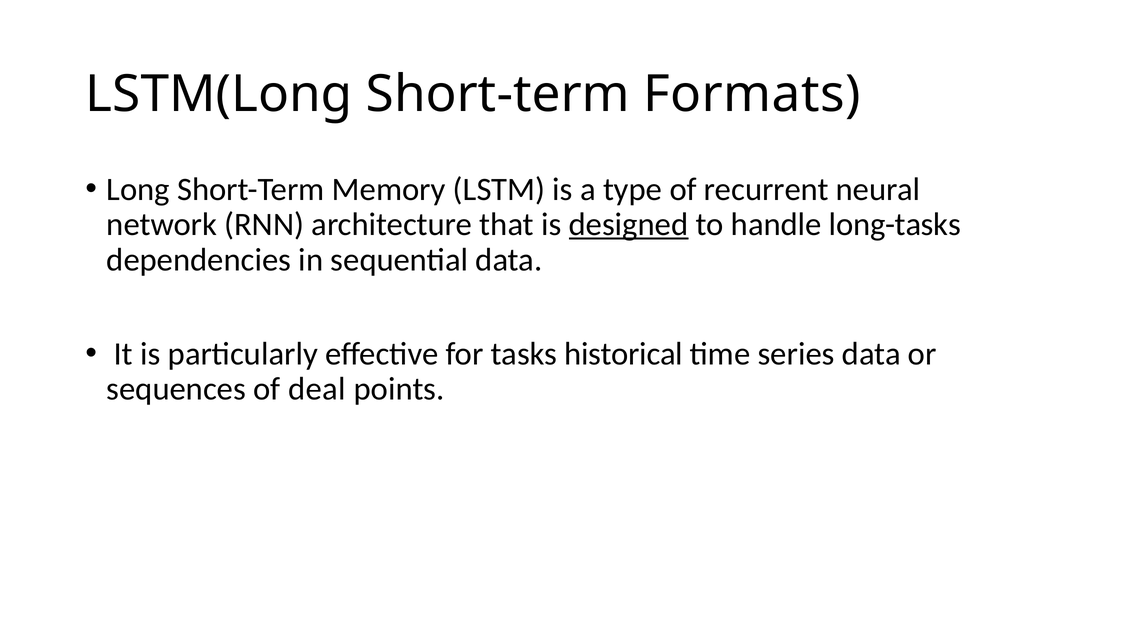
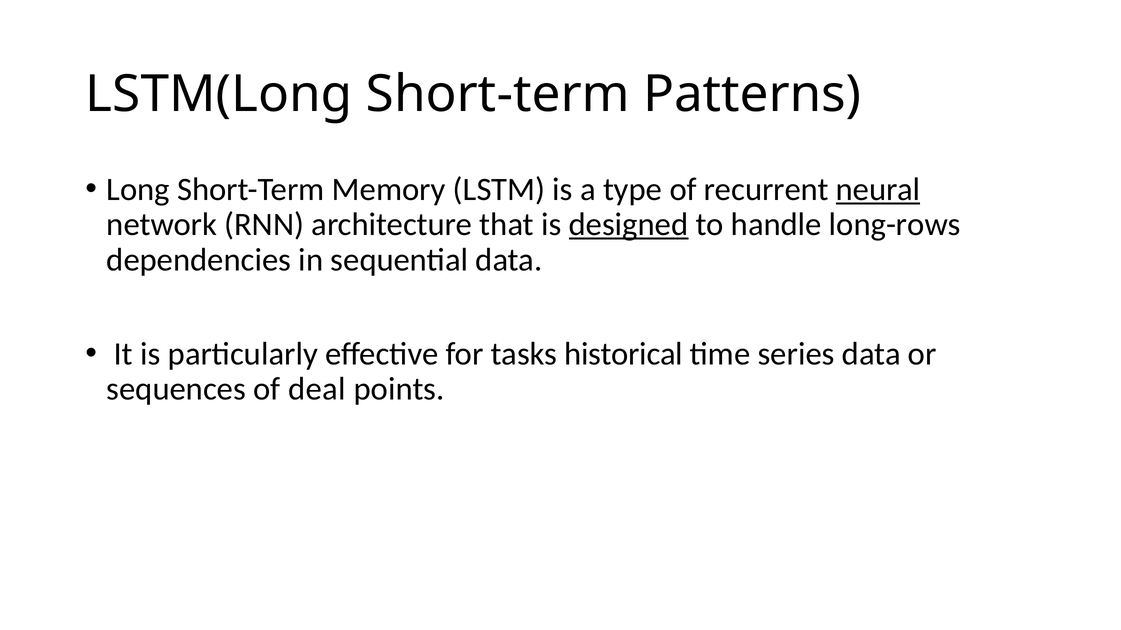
Formats: Formats -> Patterns (752, 94)
neural underline: none -> present (878, 190)
long-tasks: long-tasks -> long-rows (895, 225)
